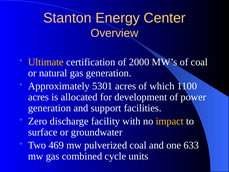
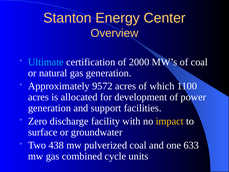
Ultimate colour: yellow -> light blue (46, 62)
5301: 5301 -> 9572 (102, 86)
469: 469 -> 438 (56, 145)
